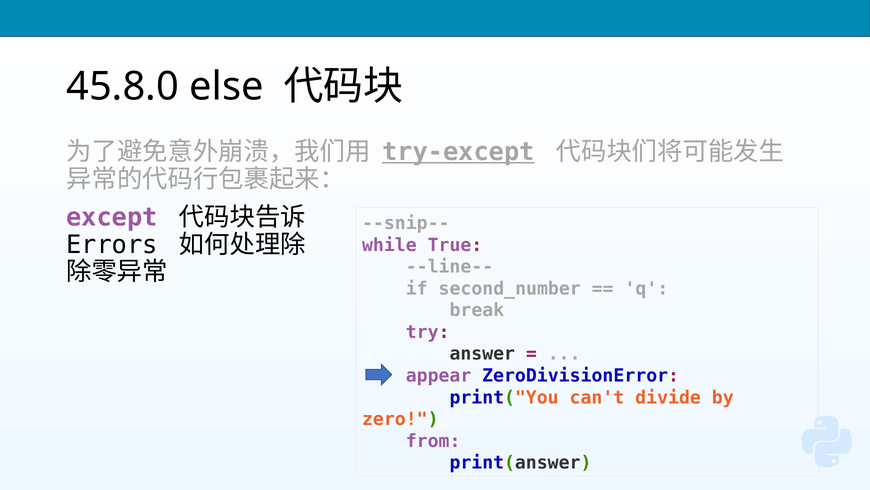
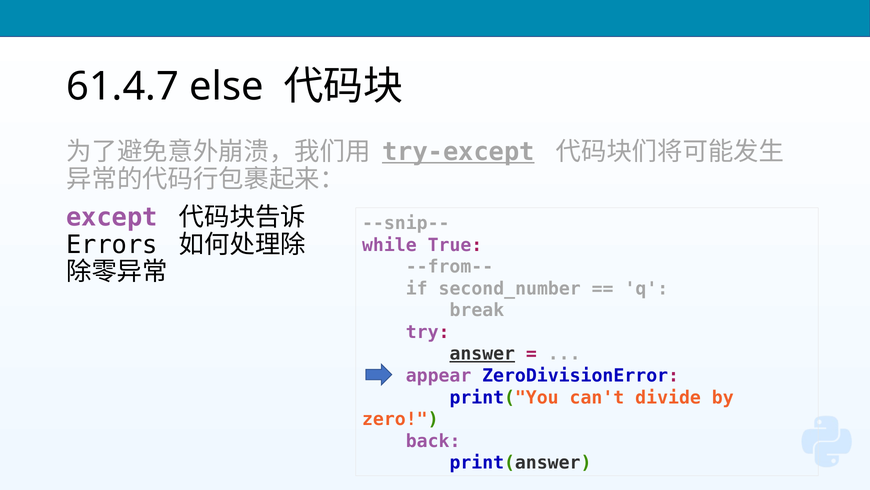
45.8.0: 45.8.0 -> 61.4.7 (123, 86)
--line--: --line-- -> --from-- (449, 266)
answer underline: none -> present (482, 354)
from: from -> back (433, 441)
